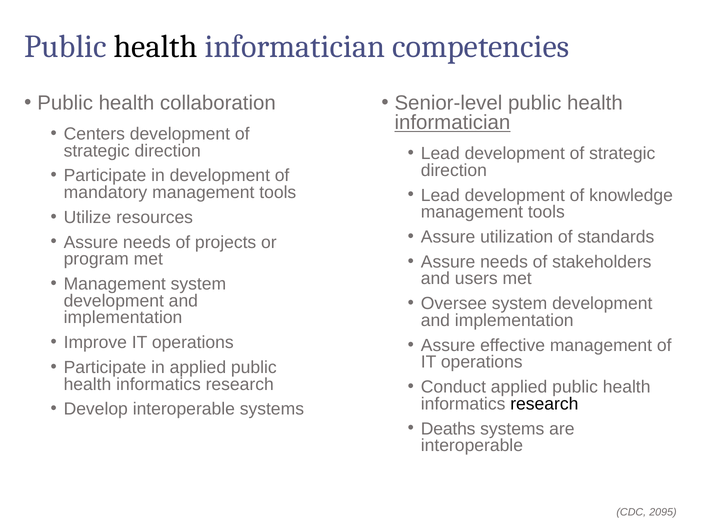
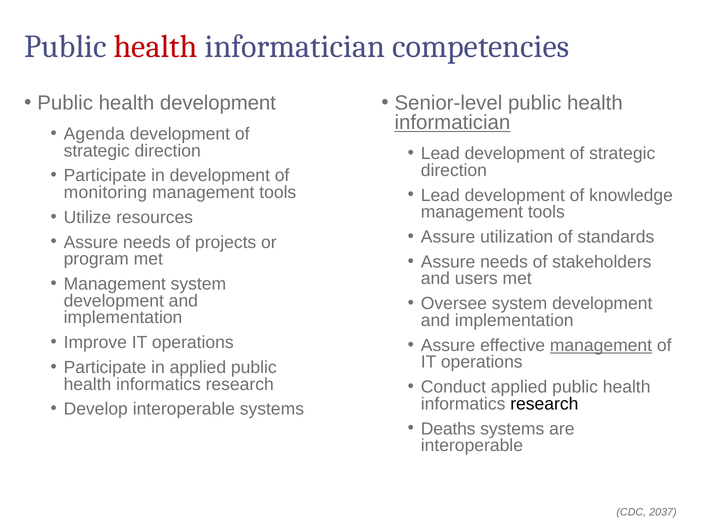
health colour: black -> red (156, 47)
health collaboration: collaboration -> development (218, 103)
Centers: Centers -> Agenda (94, 134)
mandatory: mandatory -> monitoring (105, 192)
management underline: none -> present (601, 345)
2095: 2095 -> 2037 (663, 512)
